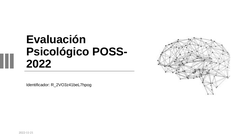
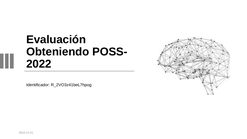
Psicológico: Psicológico -> Obteniendo (58, 52)
